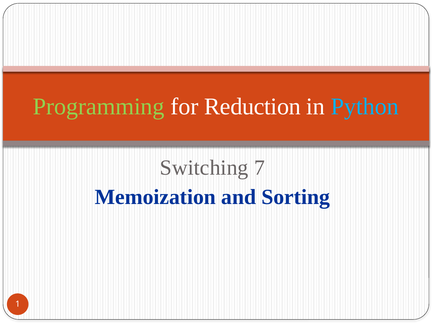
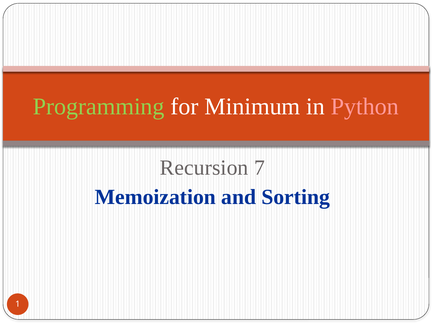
Reduction: Reduction -> Minimum (252, 106)
Python colour: light blue -> pink (365, 106)
Switching: Switching -> Recursion (204, 168)
